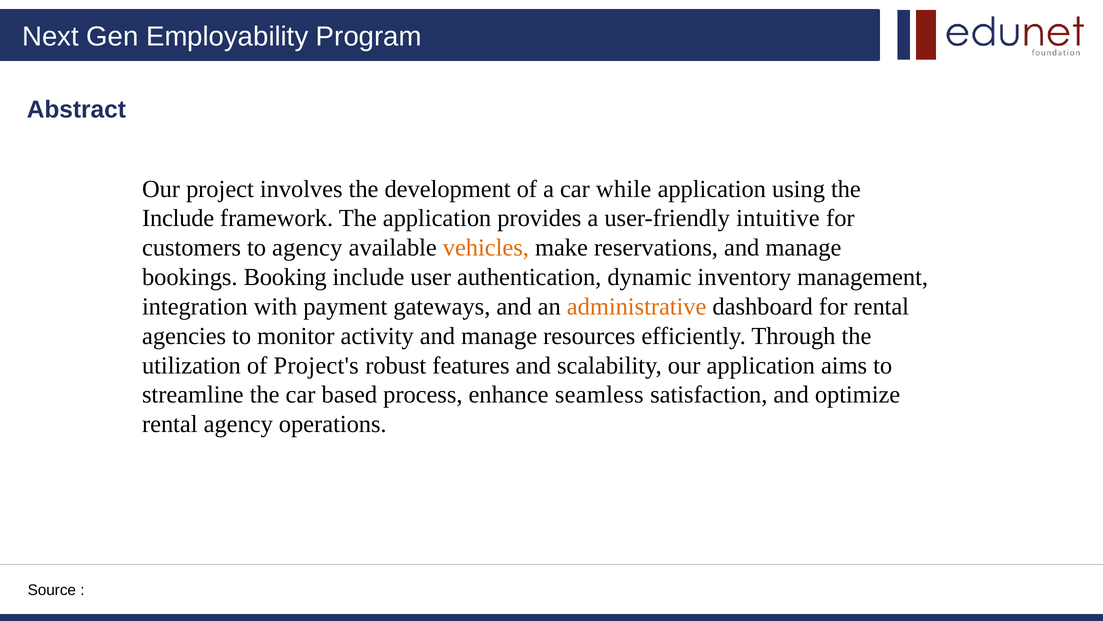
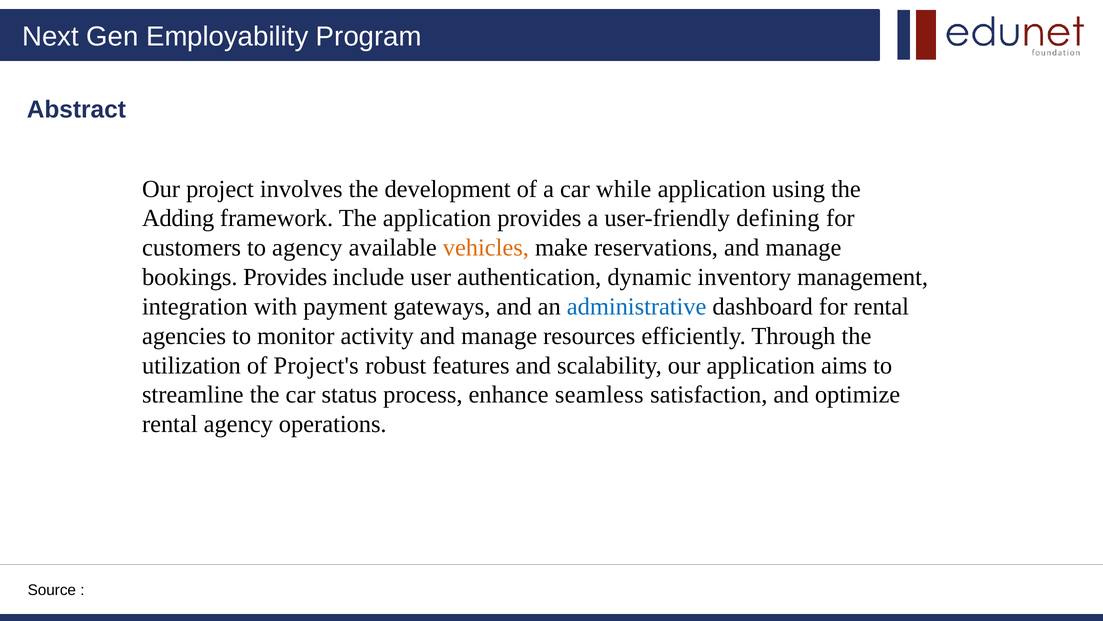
Include: Include -> Adding (178, 218)
intuitive: intuitive -> defining (778, 218)
bookings Booking: Booking -> Provides (285, 277)
administrative colour: orange -> blue (637, 306)
based: based -> status (349, 395)
